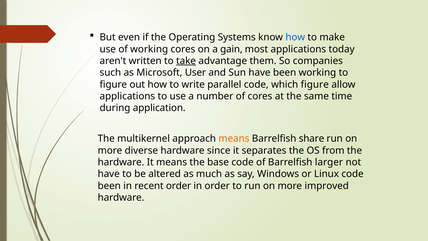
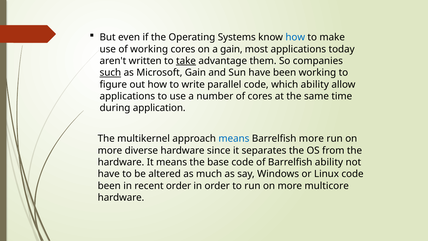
such underline: none -> present (110, 73)
Microsoft User: User -> Gain (195, 73)
which figure: figure -> ability (315, 84)
means colour: orange -> blue (234, 139)
Barrelfish share: share -> more (311, 139)
Barrelfish larger: larger -> ability (329, 162)
improved: improved -> multicore (327, 186)
